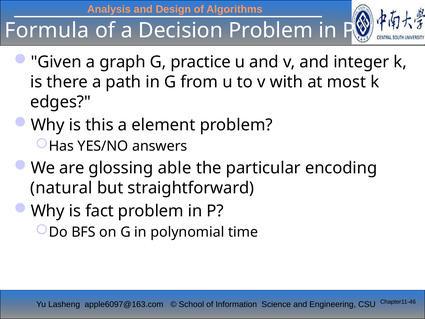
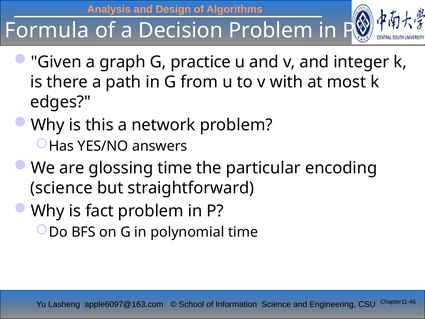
element: element -> network (163, 125)
glossing able: able -> time (175, 168)
natural: natural -> science (61, 188)
